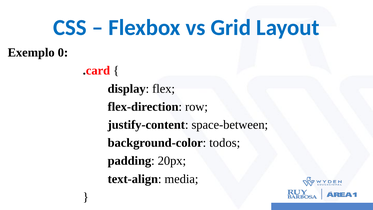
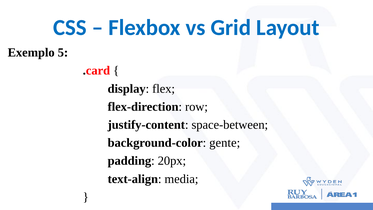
0: 0 -> 5 (63, 53)
todos: todos -> gente (225, 143)
